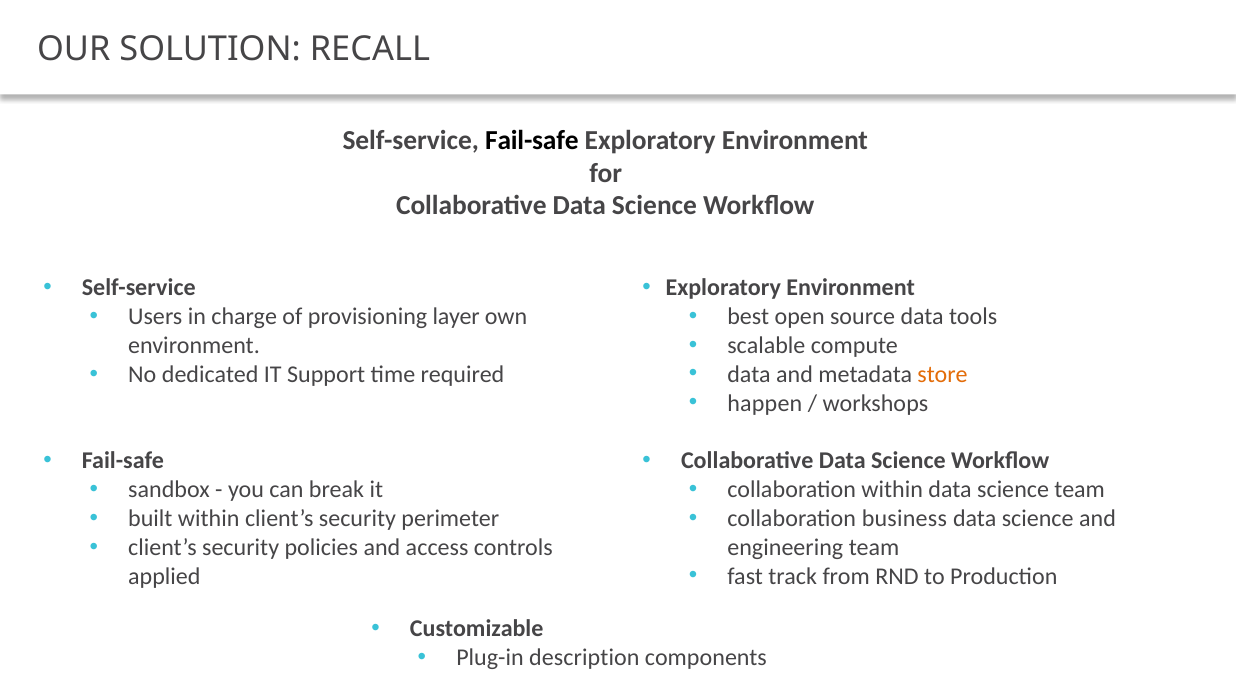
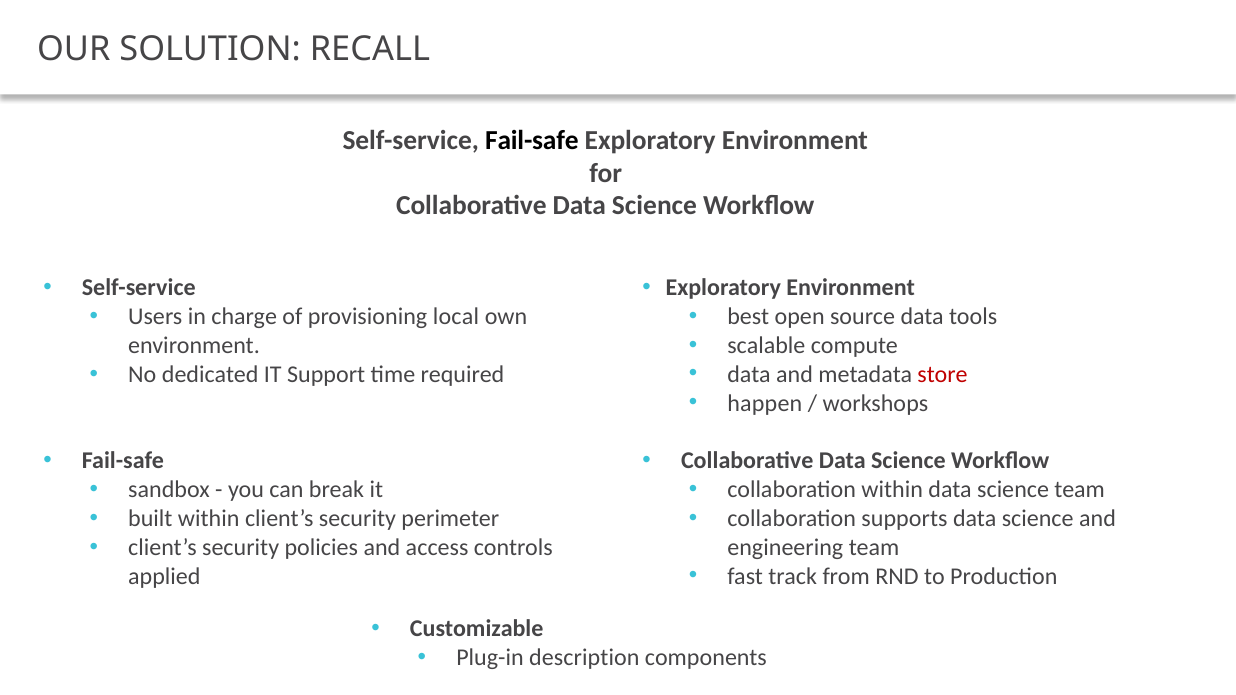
layer: layer -> local (456, 317)
store colour: orange -> red (942, 374)
business: business -> supports (904, 519)
